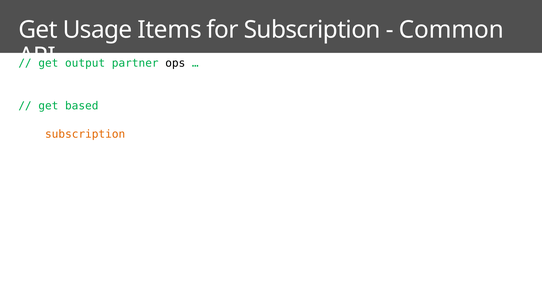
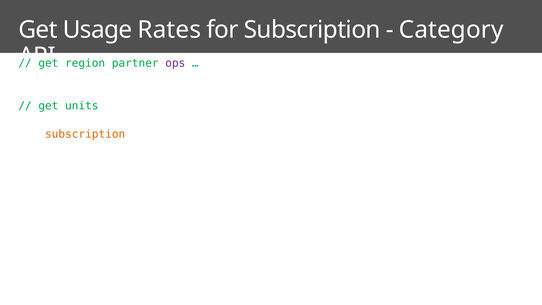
Items: Items -> Rates (169, 30)
Common: Common -> Category (451, 30)
output: output -> region (85, 63)
ops colour: black -> purple (175, 63)
based: based -> units (82, 106)
